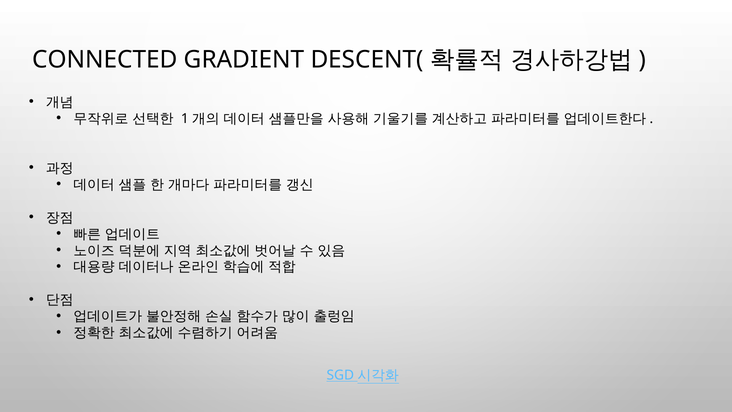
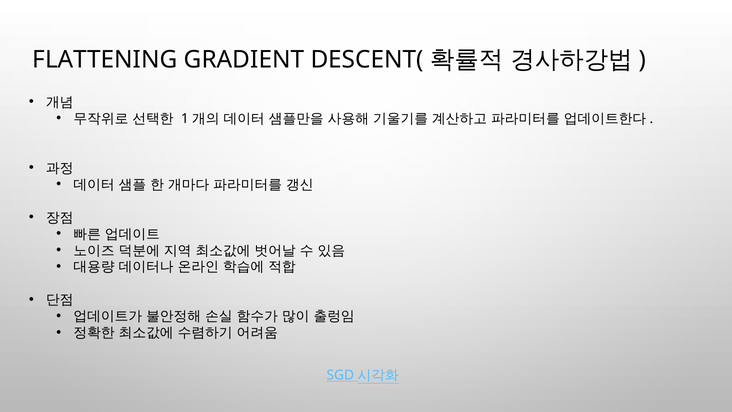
CONNECTED: CONNECTED -> FLATTENING (105, 59)
